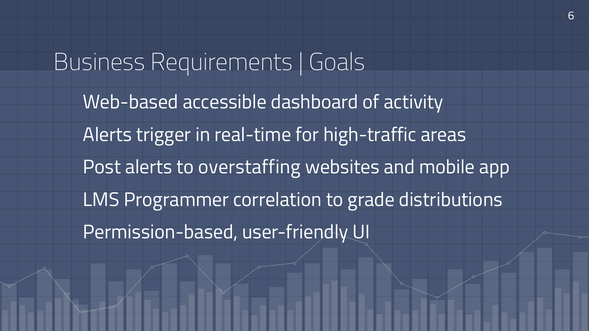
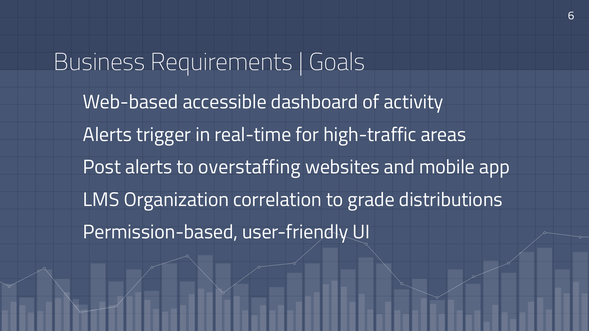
Programmer: Programmer -> Organization (176, 200)
